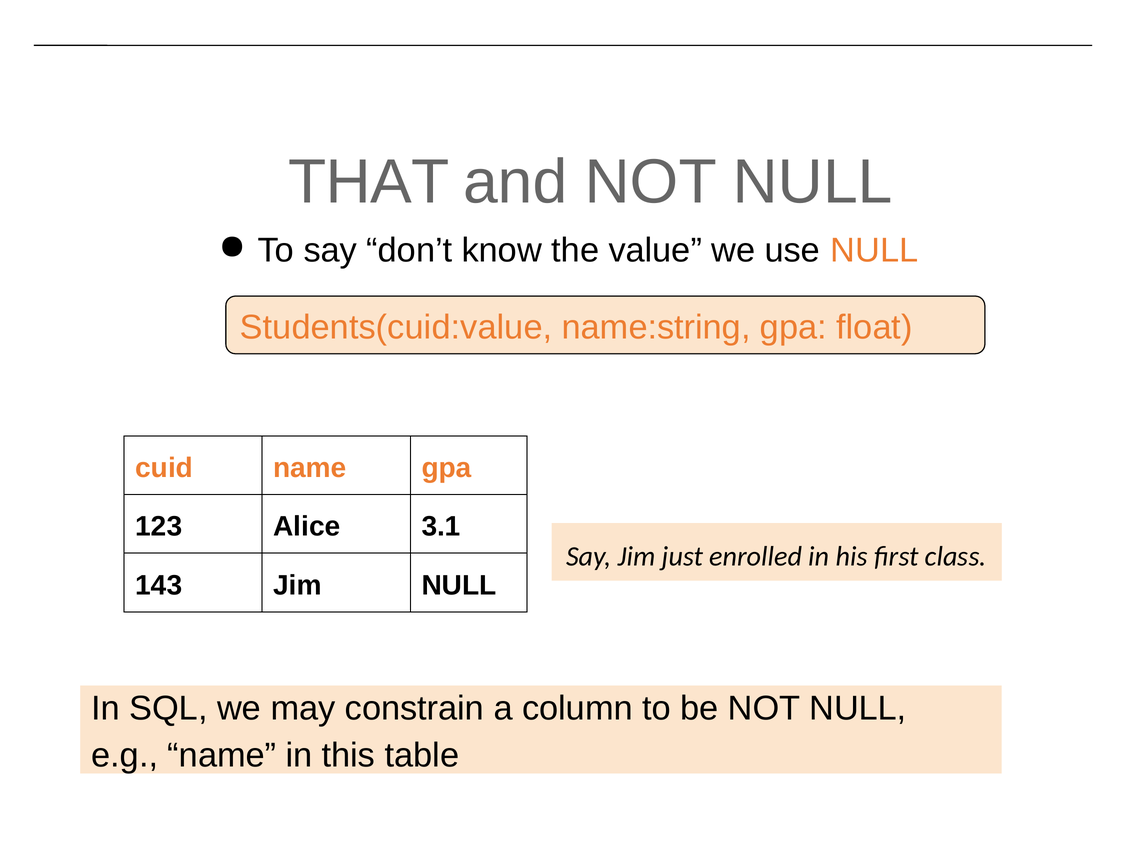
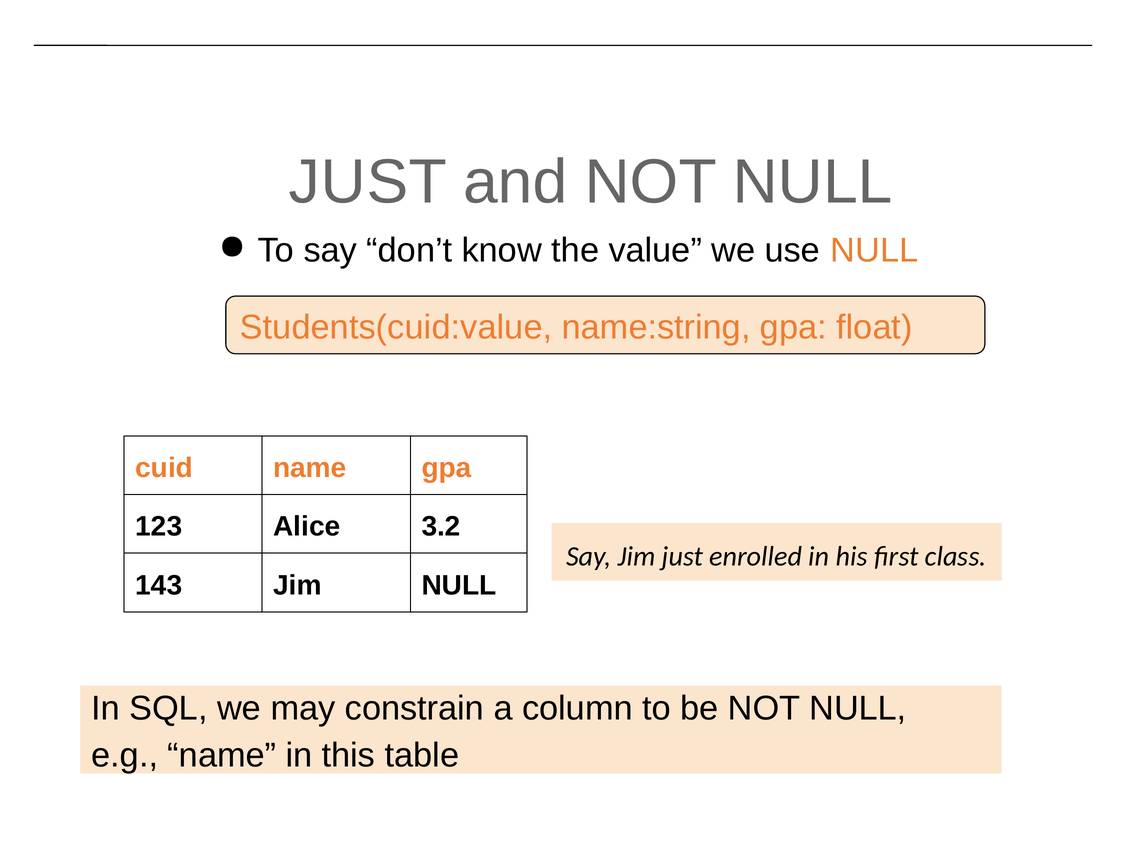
THAT: THAT -> JUST (368, 182)
3.1: 3.1 -> 3.2 (441, 527)
